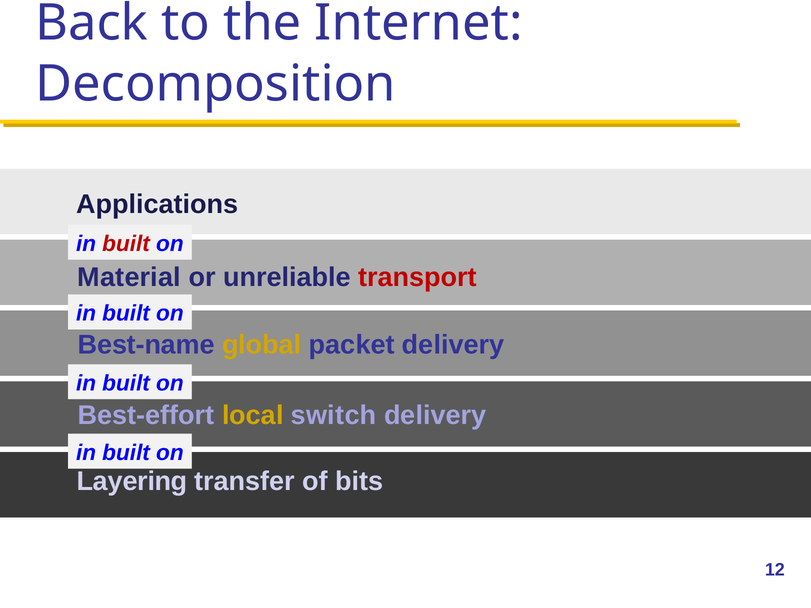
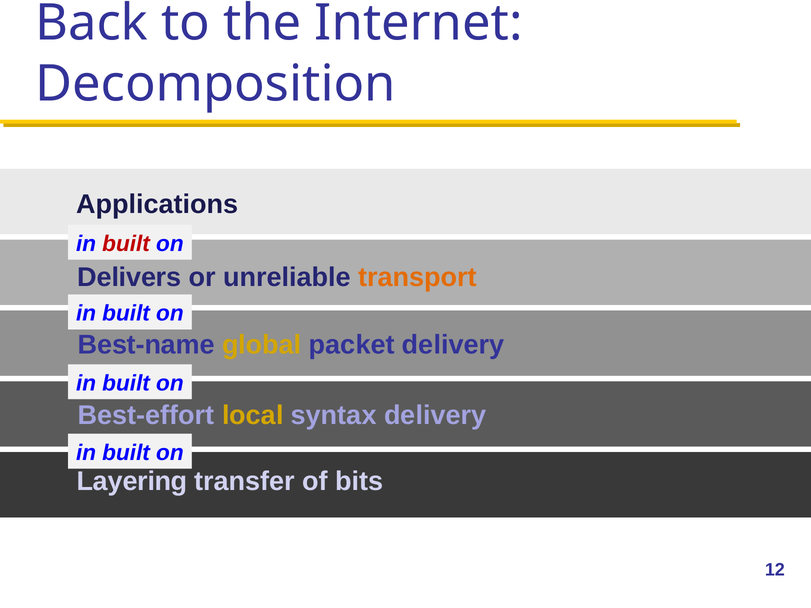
Material: Material -> Delivers (129, 277)
transport colour: red -> orange (417, 277)
switch: switch -> syntax (334, 415)
